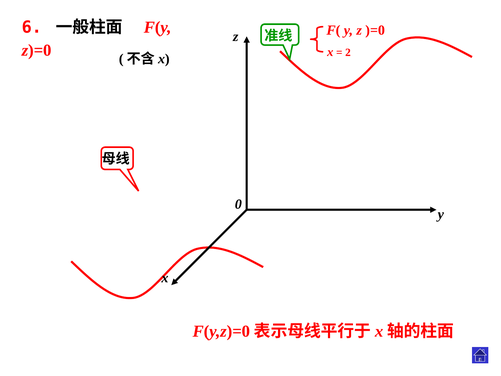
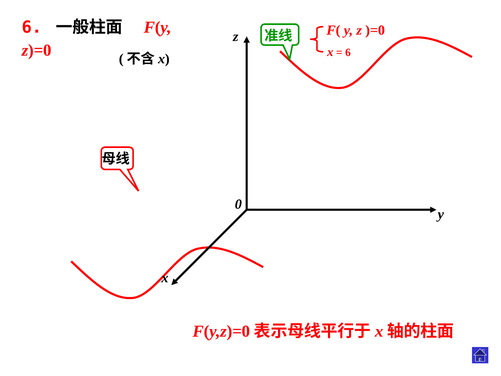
2: 2 -> 6 (348, 53)
